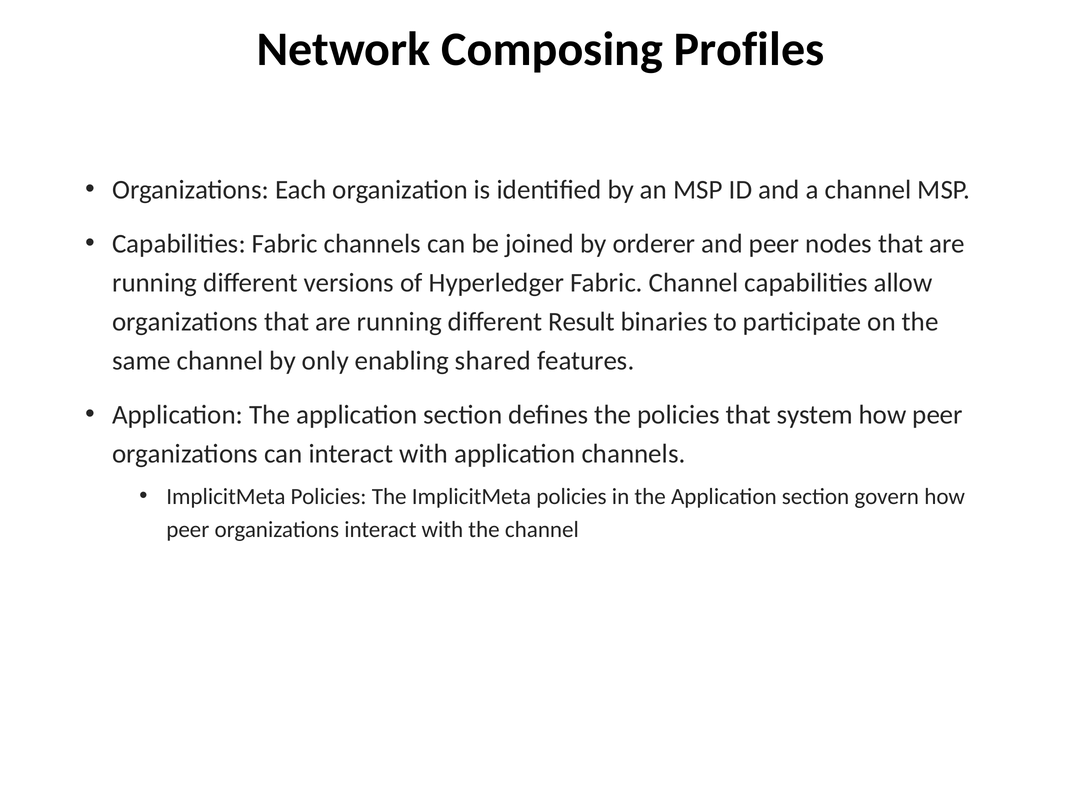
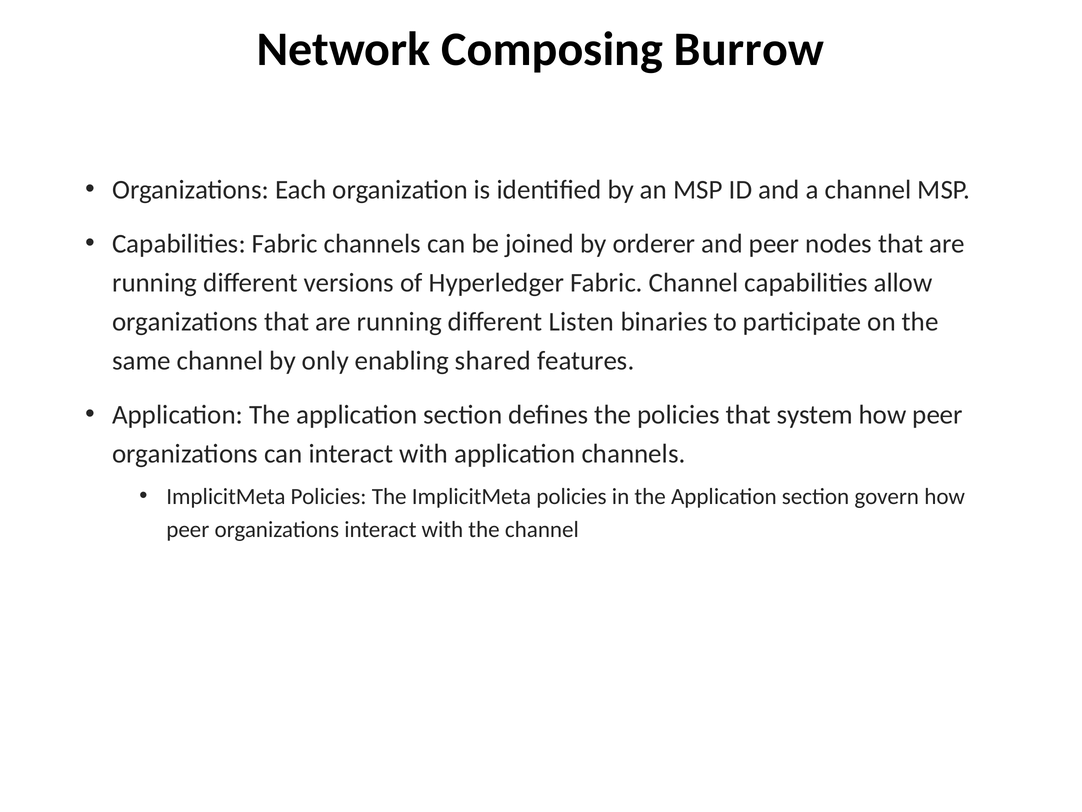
Profiles: Profiles -> Burrow (749, 49)
Result: Result -> Listen (581, 322)
